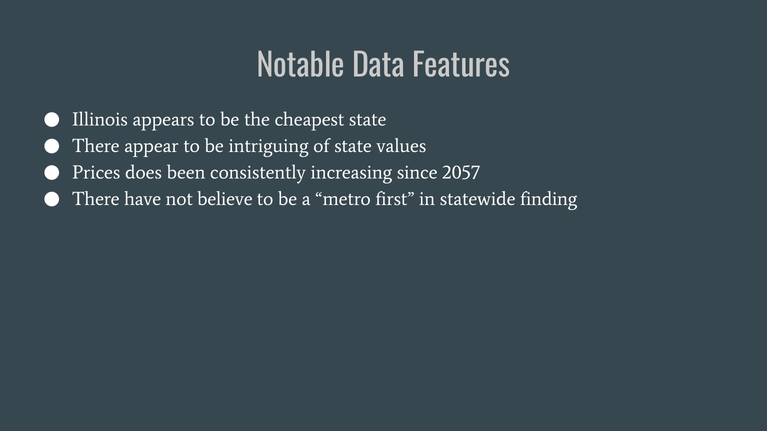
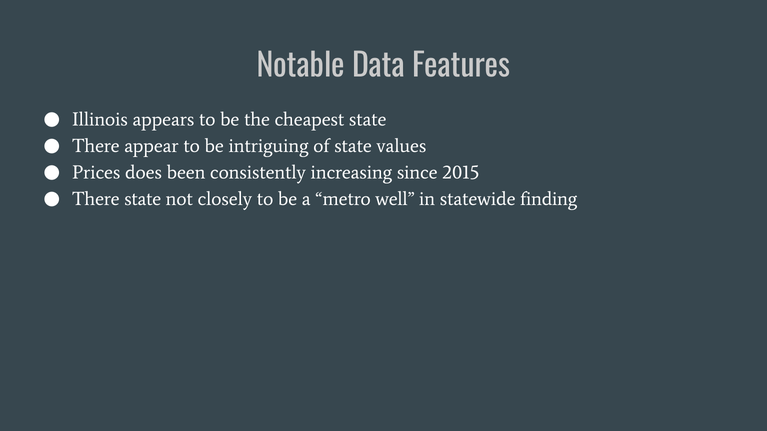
2057: 2057 -> 2015 (461, 173)
There have: have -> state (143, 199)
believe: believe -> closely (225, 199)
first: first -> well (395, 199)
